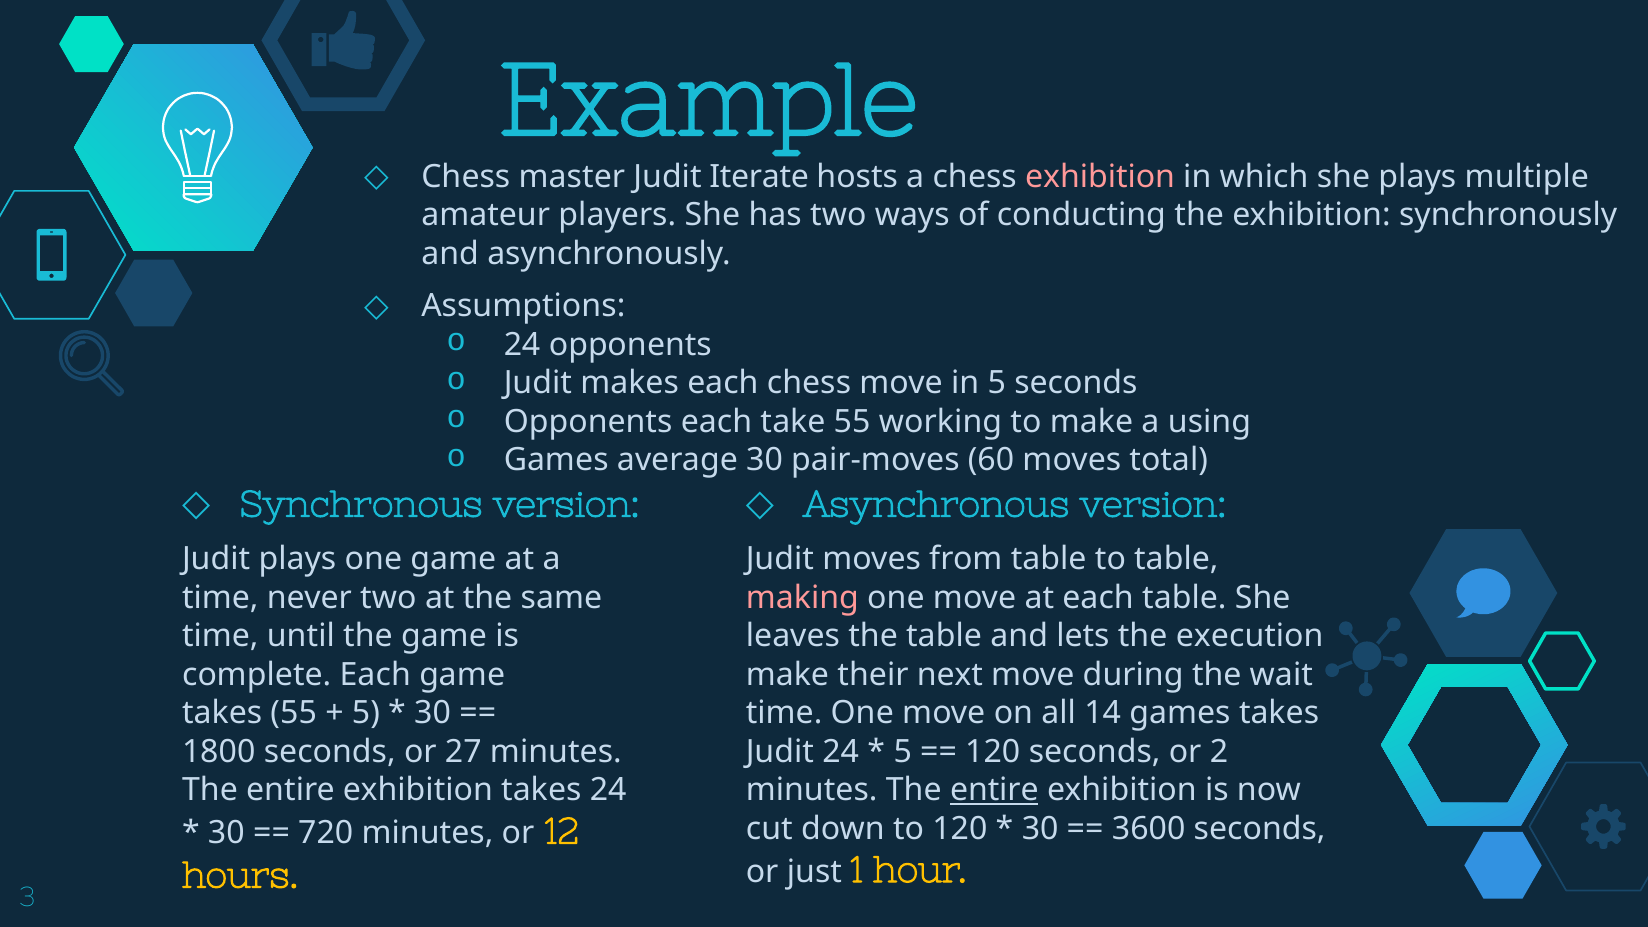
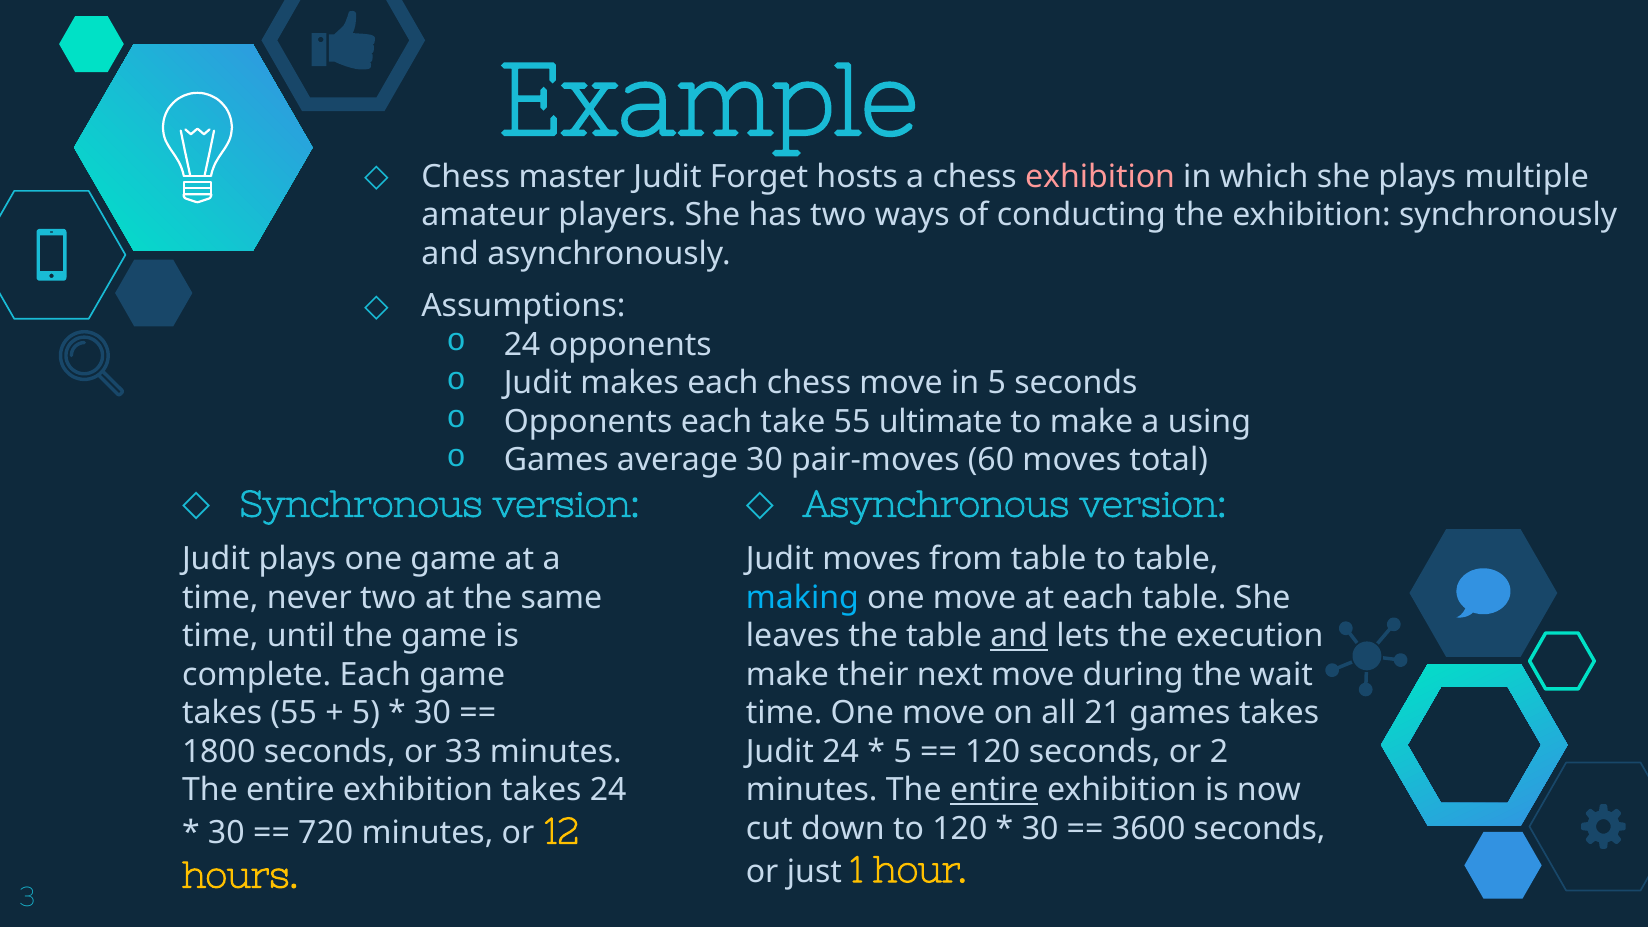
Iterate: Iterate -> Forget (759, 177)
working: working -> ultimate (941, 421)
making colour: pink -> light blue (802, 598)
and underline: none -> present (1019, 636)
14: 14 -> 21 (1103, 713)
27: 27 -> 33 (463, 752)
